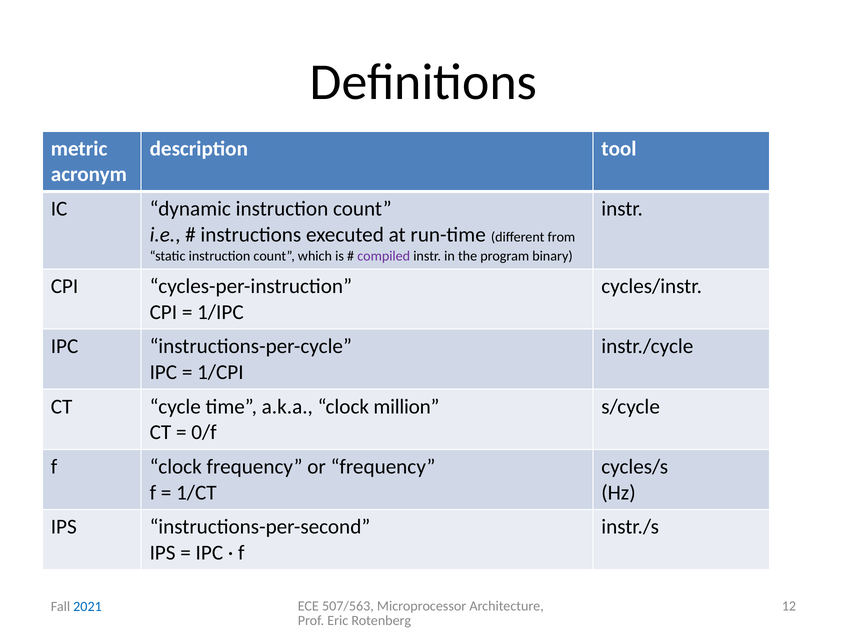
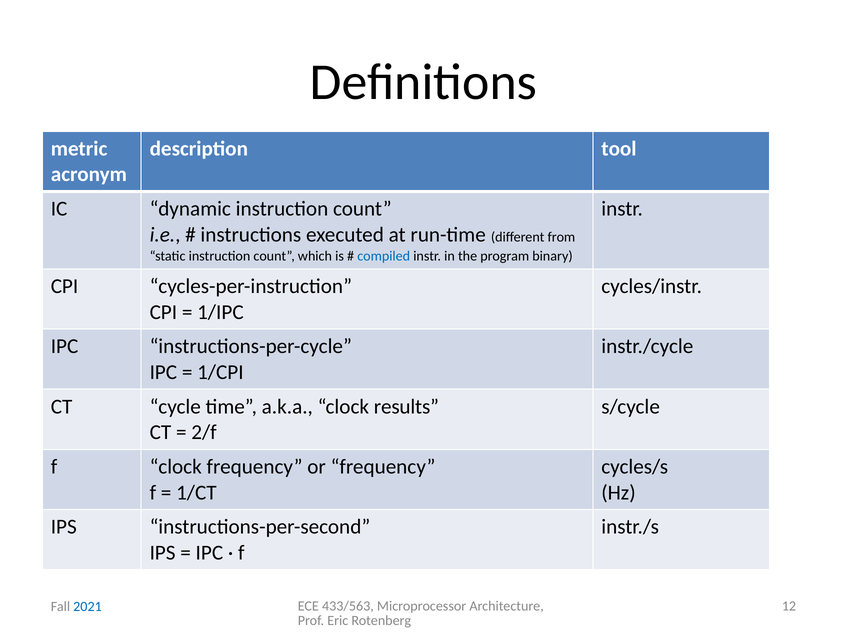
compiled colour: purple -> blue (384, 256)
million: million -> results (406, 407)
0/f: 0/f -> 2/f (204, 433)
507/563: 507/563 -> 433/563 (348, 607)
